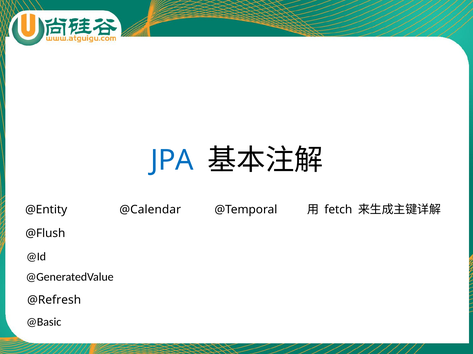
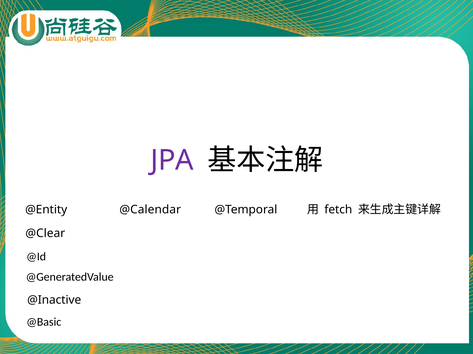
JPA colour: blue -> purple (172, 161)
@Flush: @Flush -> @Clear (45, 234)
@Refresh: @Refresh -> @Inactive (54, 301)
